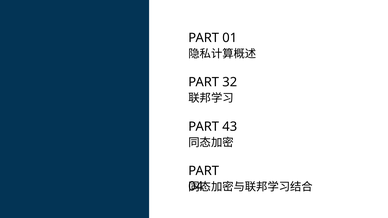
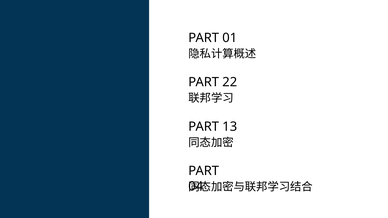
32: 32 -> 22 (230, 82)
43: 43 -> 13 (230, 127)
